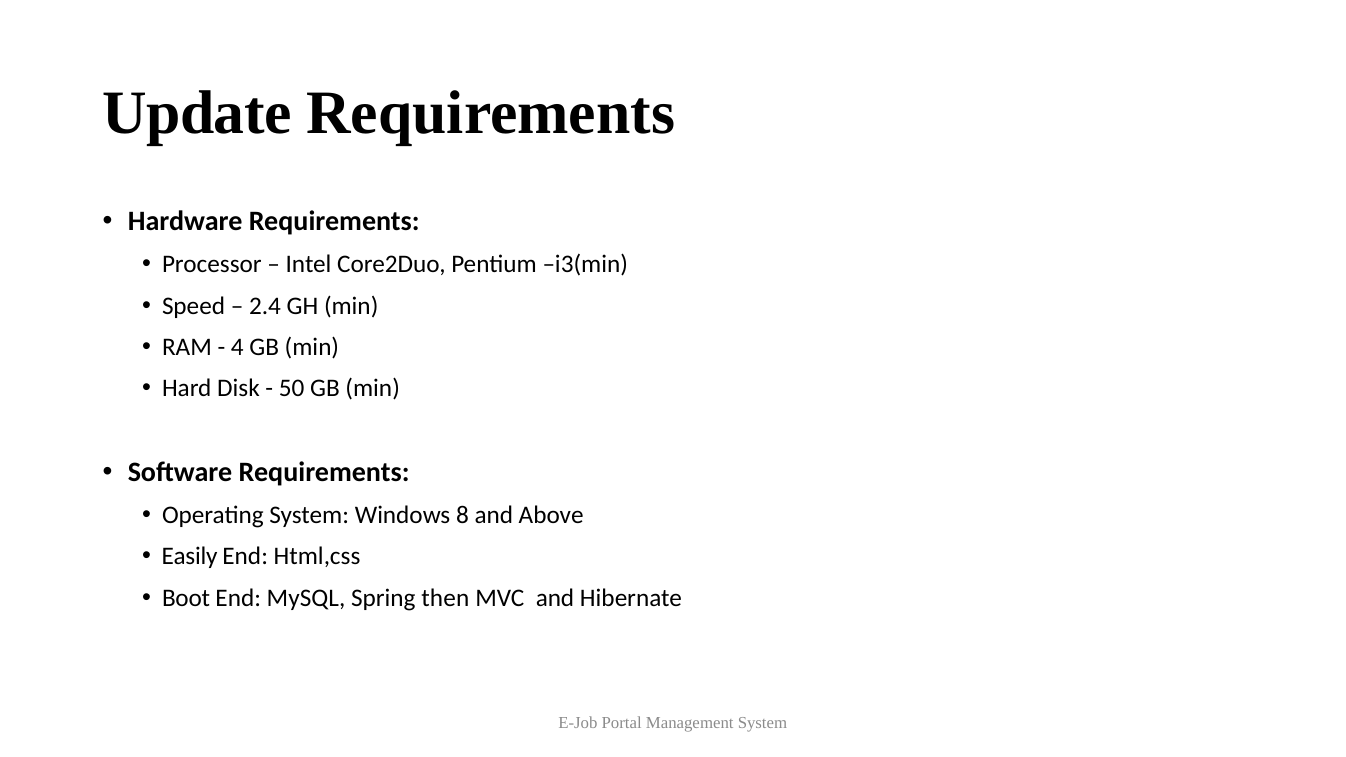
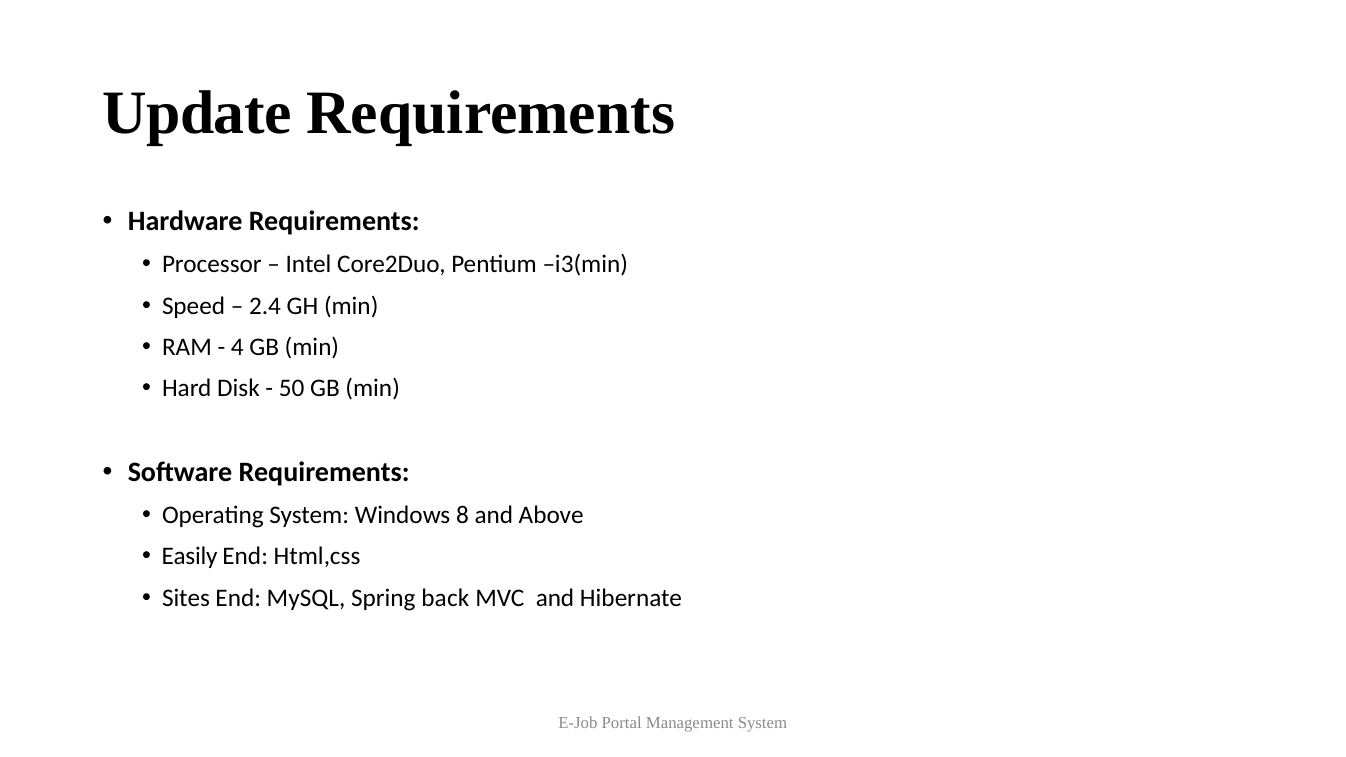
Boot: Boot -> Sites (186, 598)
then: then -> back (445, 598)
